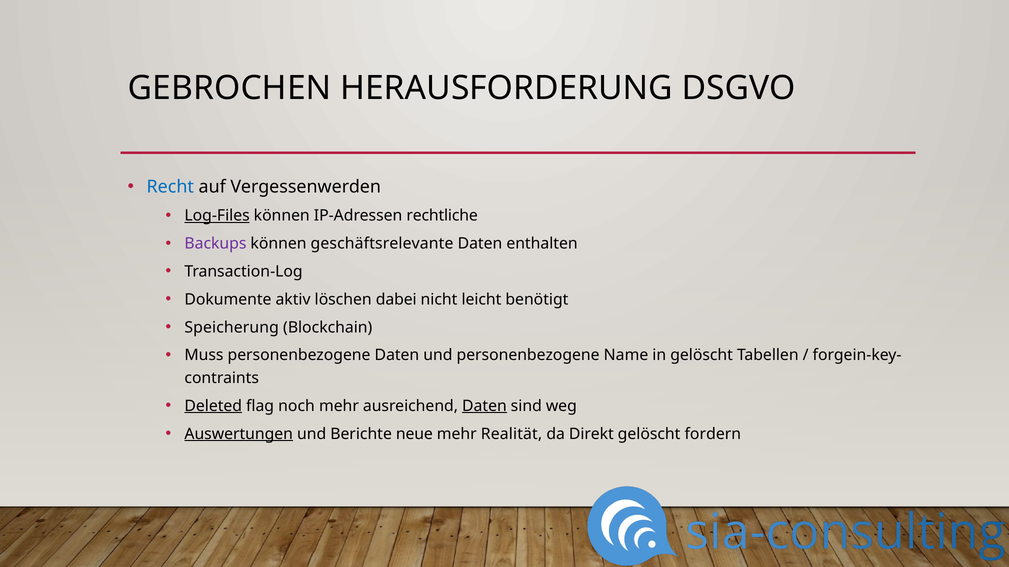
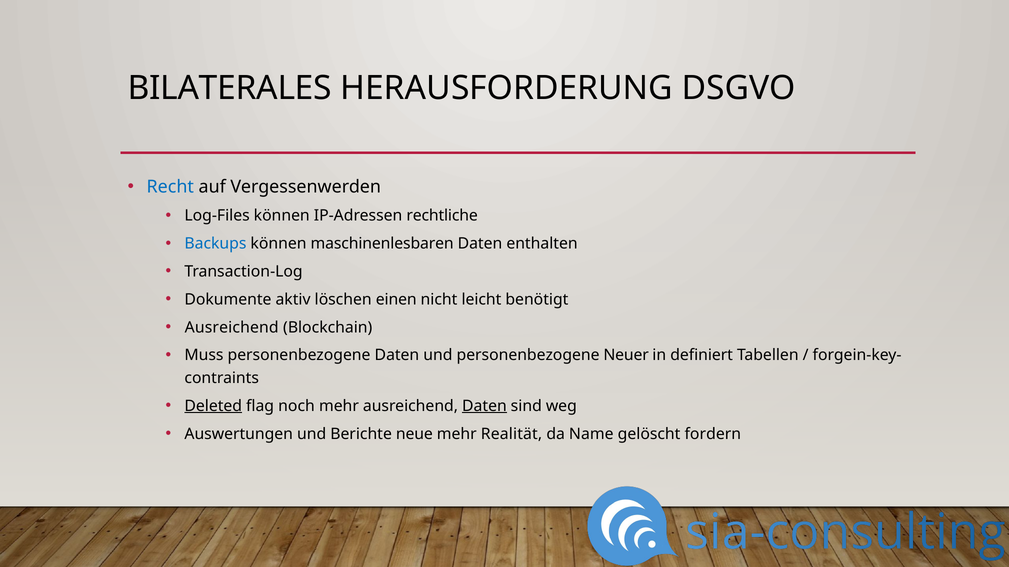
GEBROCHEN: GEBROCHEN -> BILATERALES (230, 88)
Log-Files underline: present -> none (217, 216)
Backups colour: purple -> blue (215, 244)
geschäftsrelevante: geschäftsrelevante -> maschinenlesbaren (382, 244)
dabei: dabei -> einen (396, 300)
Speicherung: Speicherung -> Ausreichend (232, 328)
Name: Name -> Neuer (626, 356)
in gelöscht: gelöscht -> definiert (702, 356)
Auswertungen underline: present -> none (239, 434)
Direkt: Direkt -> Name (591, 434)
